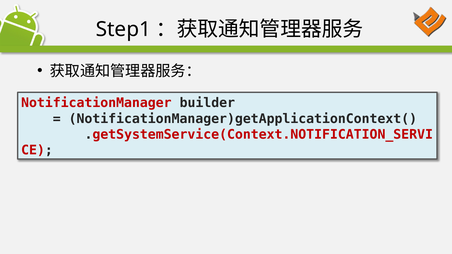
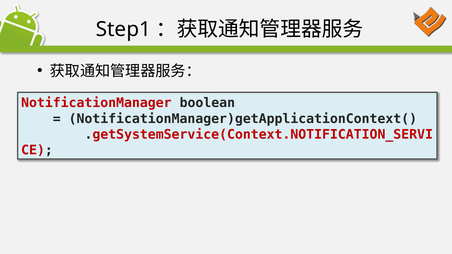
builder: builder -> boolean (207, 103)
